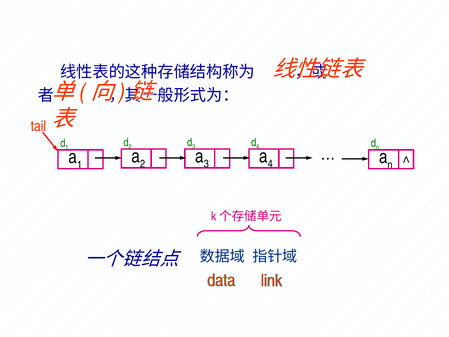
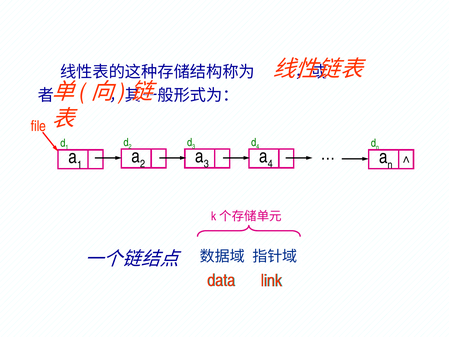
tail: tail -> file (39, 126)
